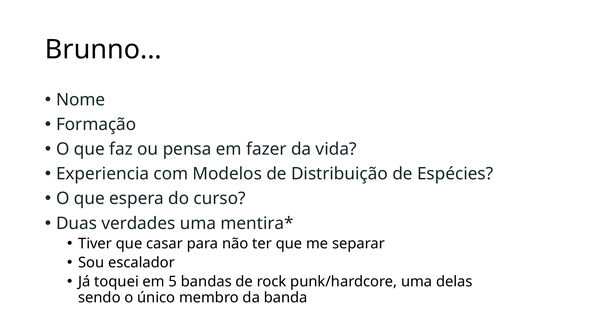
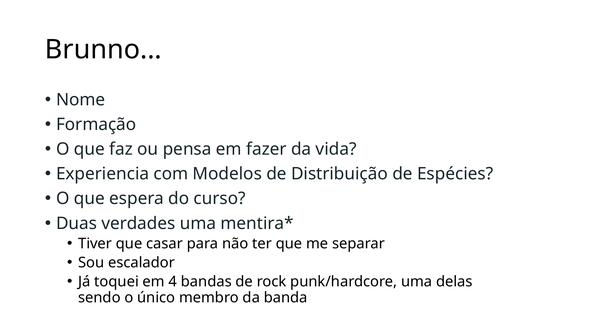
5: 5 -> 4 (173, 282)
